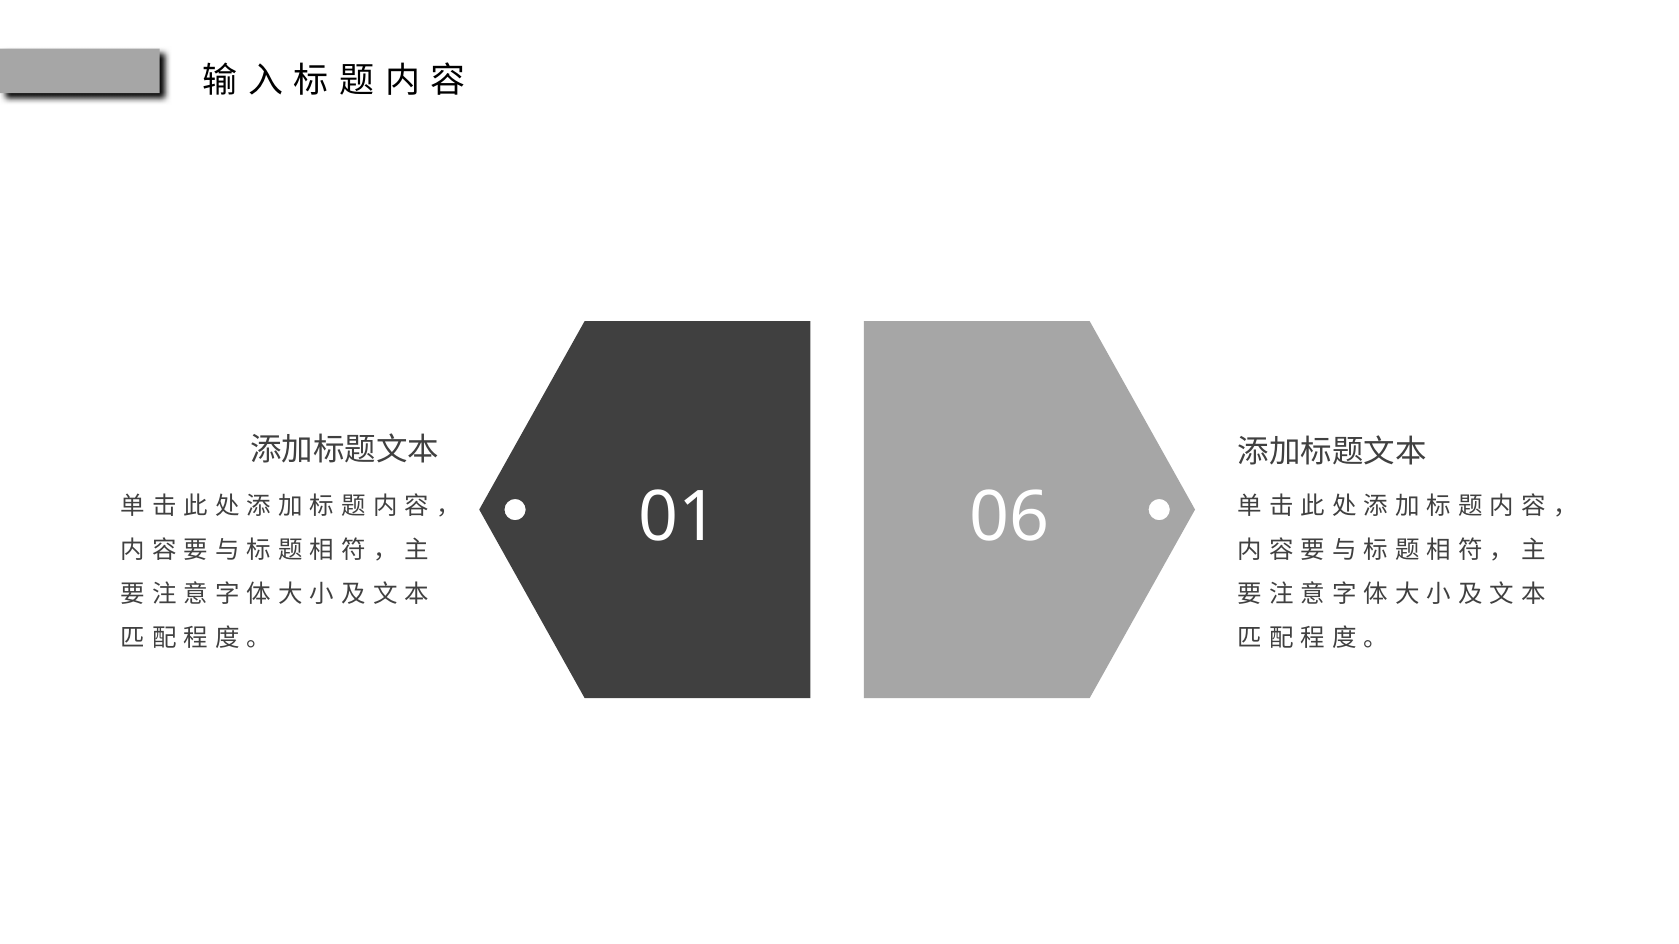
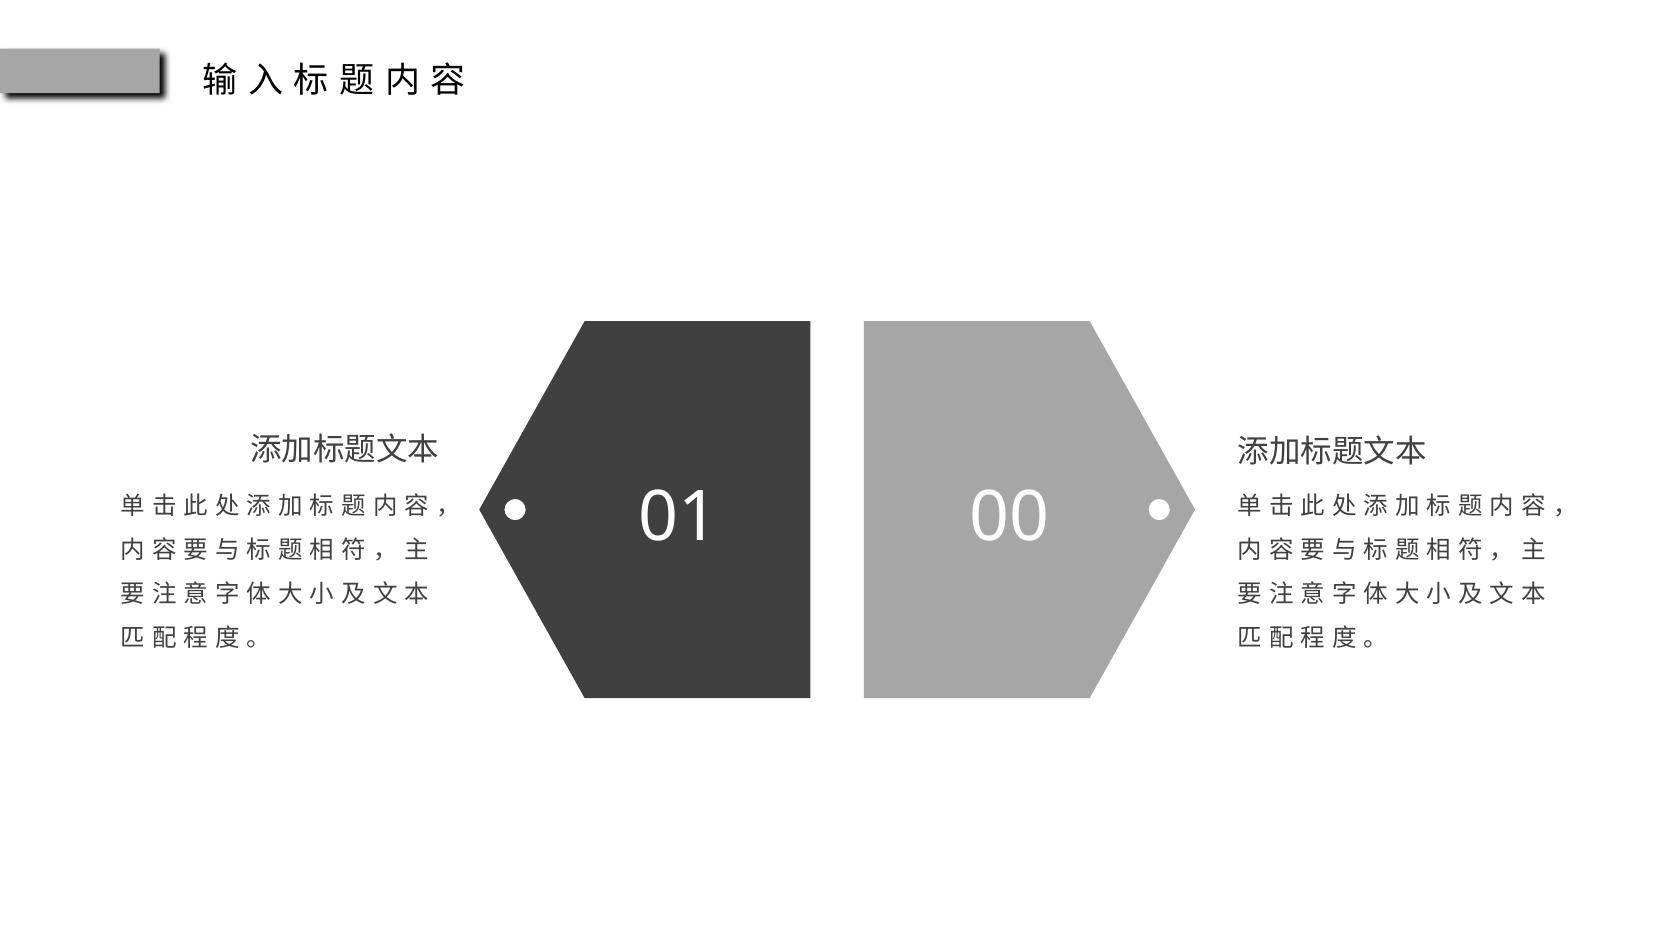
06: 06 -> 00 (1010, 518)
